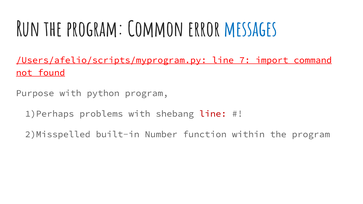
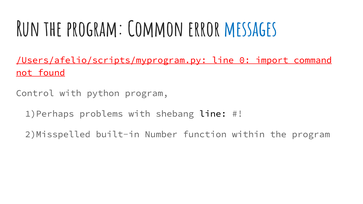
7: 7 -> 0 (245, 60)
Purpose: Purpose -> Control (35, 93)
line colour: red -> black (213, 114)
